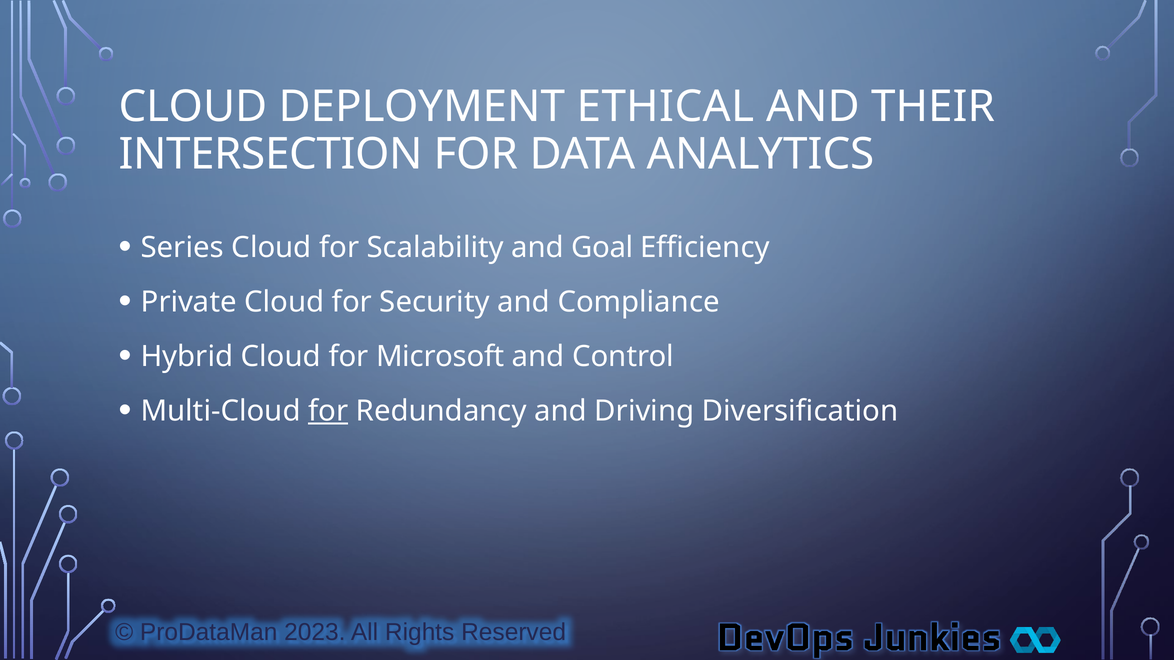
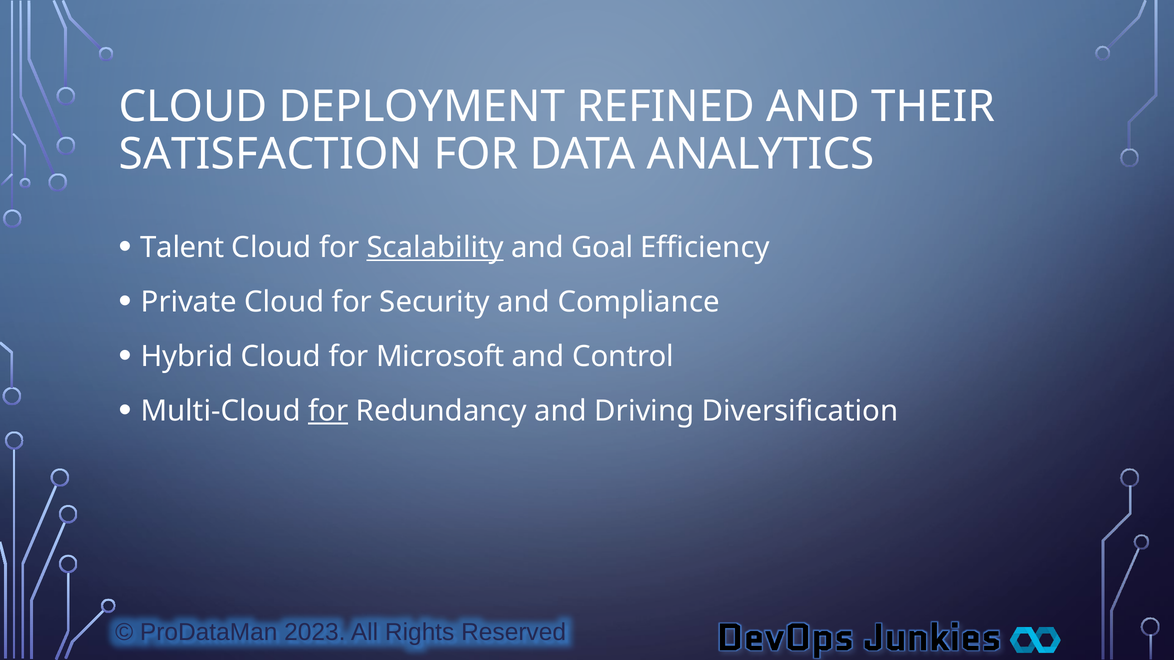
ETHICAL: ETHICAL -> REFINED (666, 107)
INTERSECTION: INTERSECTION -> SATISFACTION (270, 154)
Series: Series -> Talent (182, 248)
Scalability underline: none -> present (435, 248)
